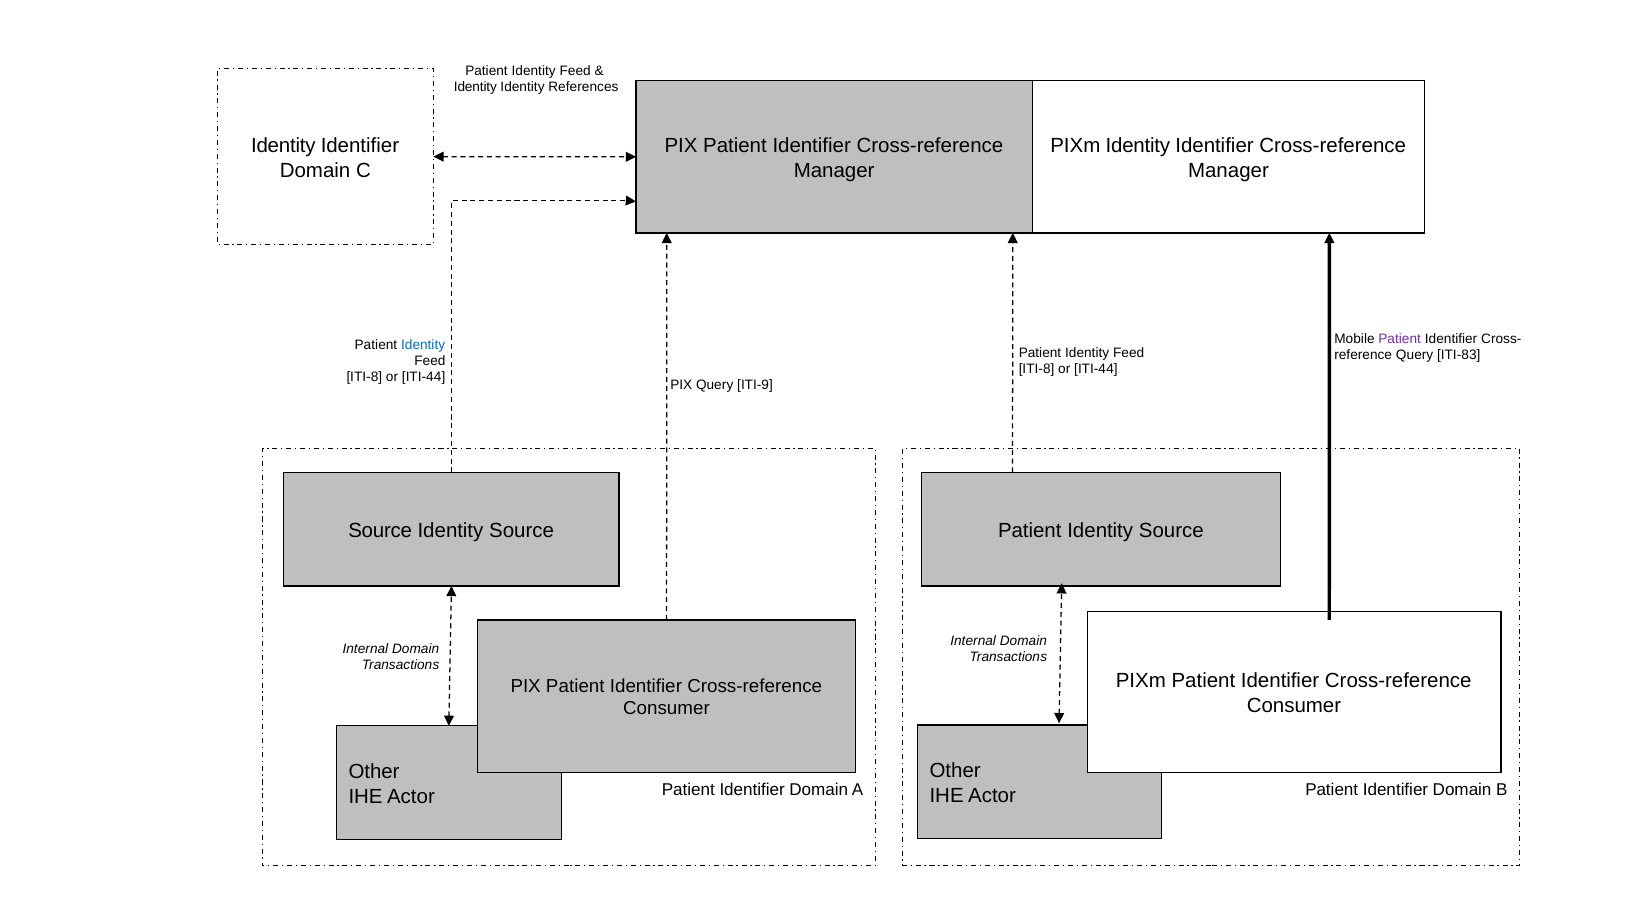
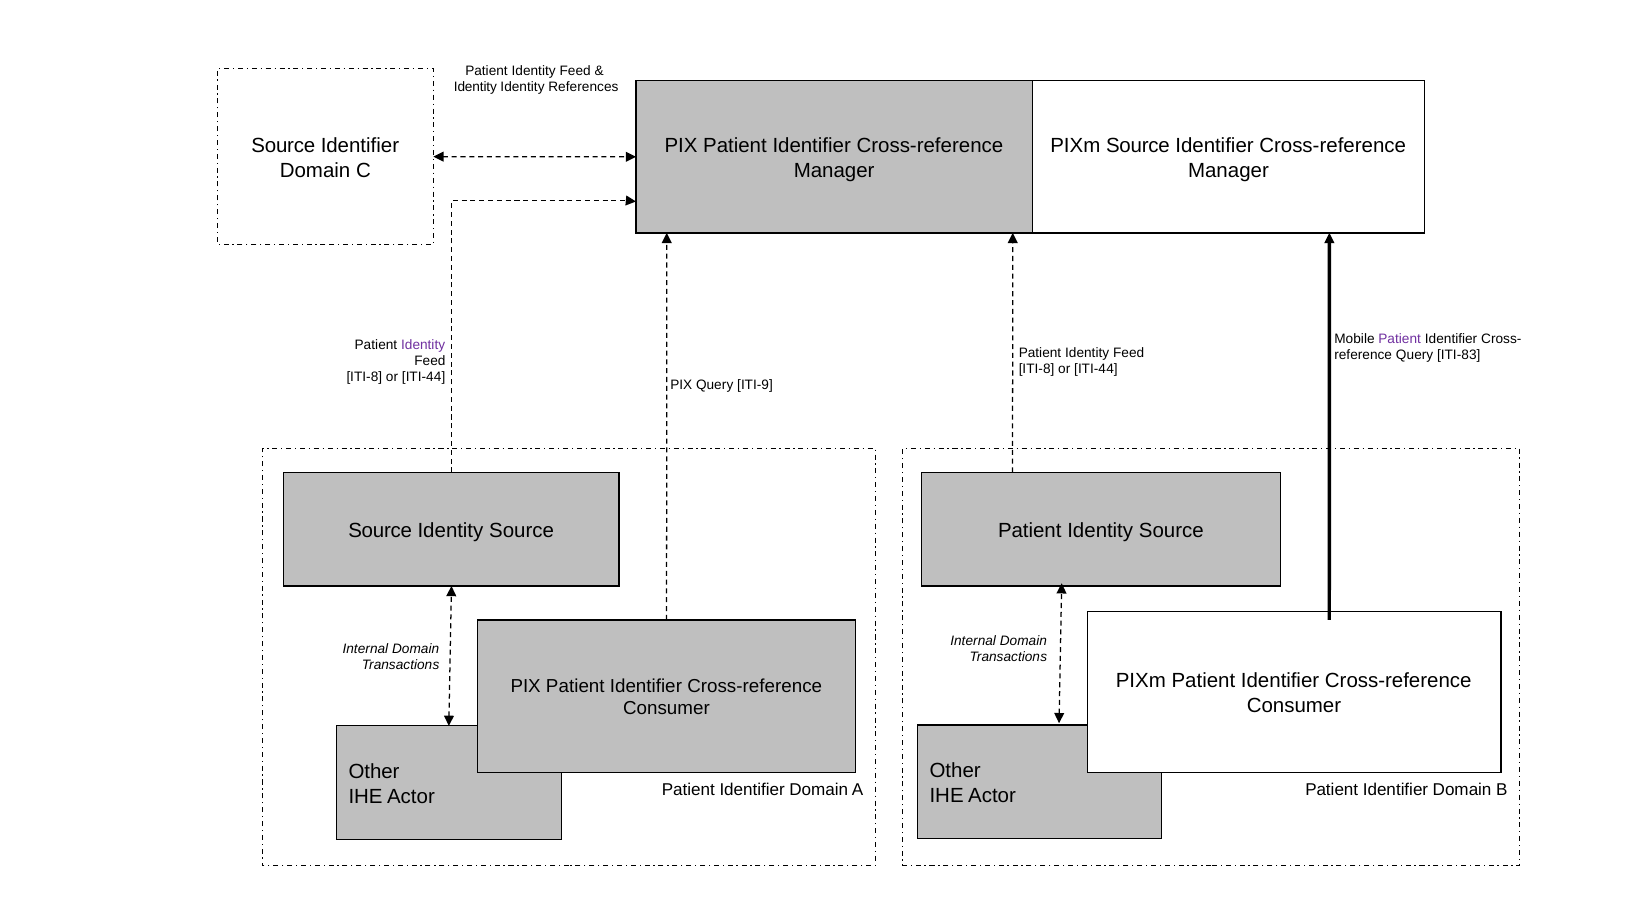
Identity: Identity -> Source (283, 146)
PIXm Identity: Identity -> Source (1138, 146)
Identity colour: blue -> purple (423, 345)
